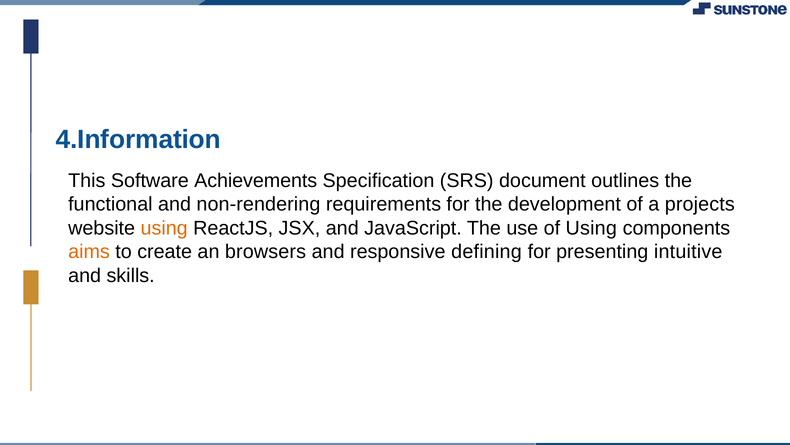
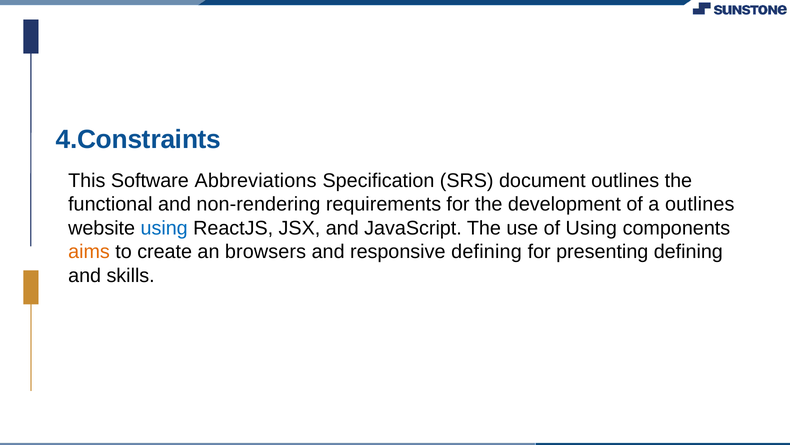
4.Information: 4.Information -> 4.Constraints (138, 139)
Achievements: Achievements -> Abbreviations (256, 180)
a projects: projects -> outlines (700, 204)
using colour: orange -> blue (164, 228)
presenting intuitive: intuitive -> defining (688, 252)
